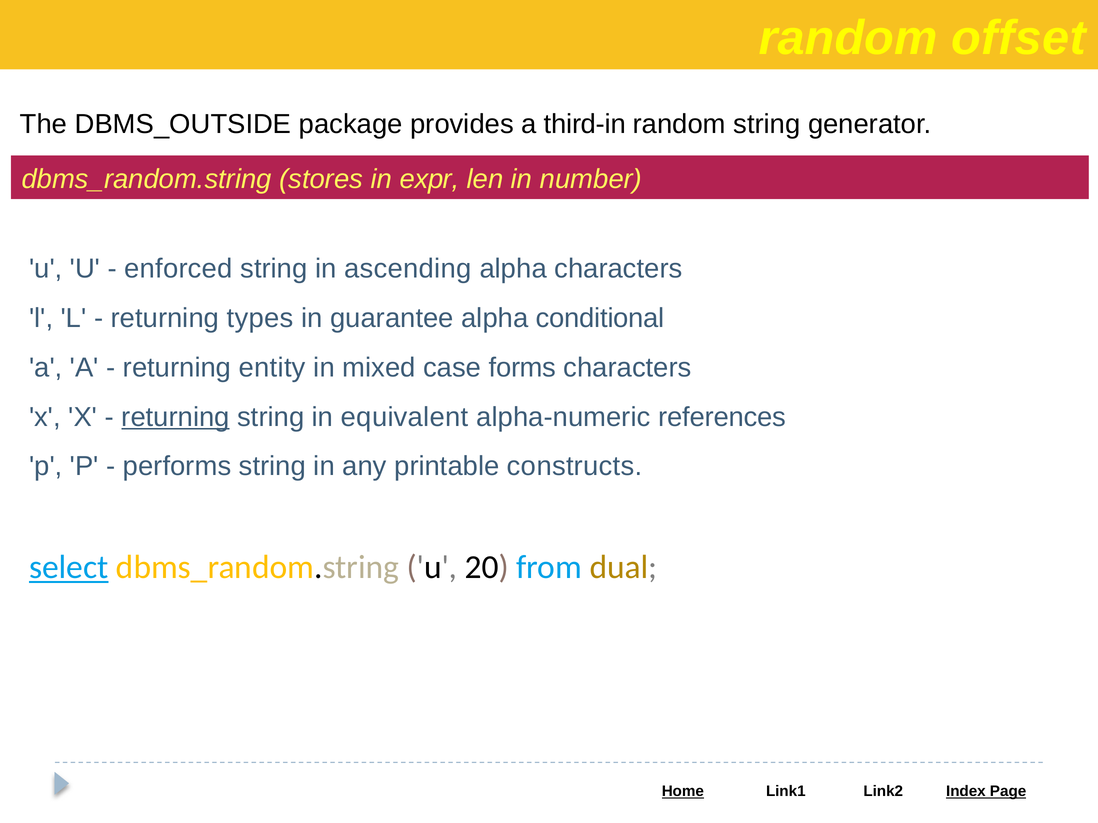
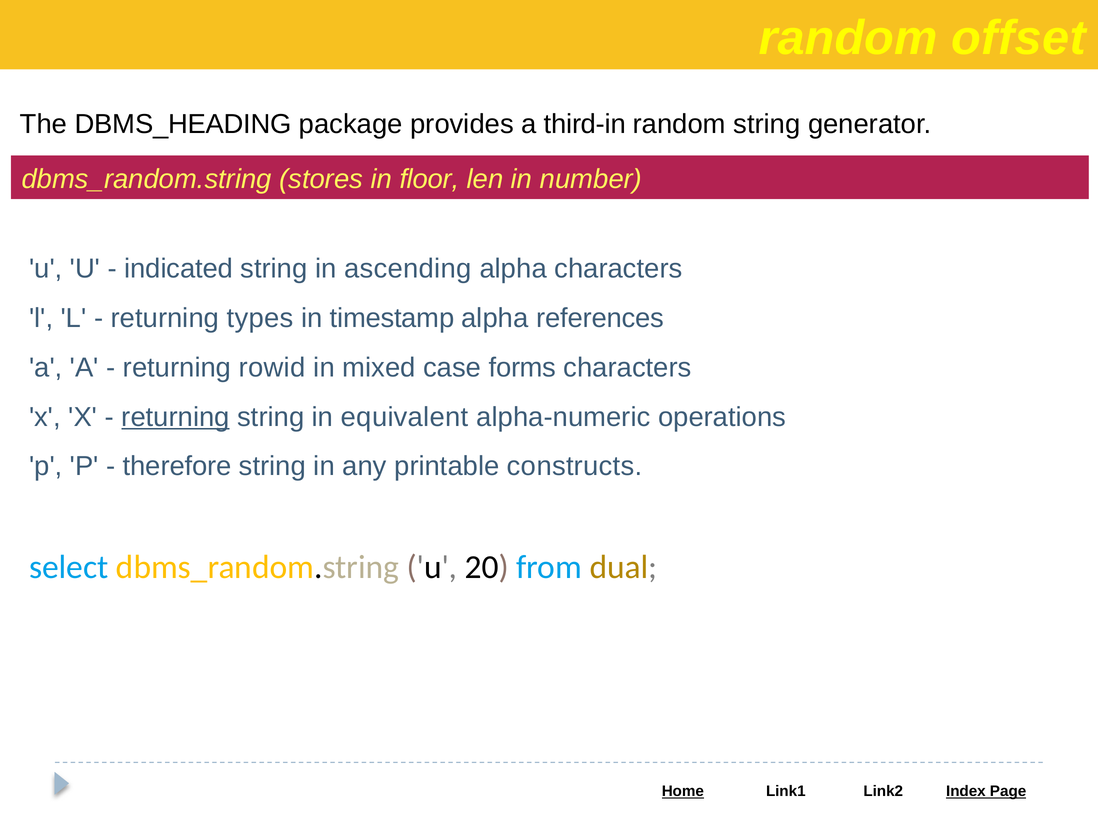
DBMS_OUTSIDE: DBMS_OUTSIDE -> DBMS_HEADING (183, 124)
expr: expr -> floor (429, 179)
enforced: enforced -> indicated (179, 269)
guarantee: guarantee -> timestamp (392, 318)
conditional: conditional -> references (600, 318)
entity: entity -> rowid (272, 368)
references: references -> operations (722, 417)
performs: performs -> therefore (177, 467)
select underline: present -> none (69, 568)
